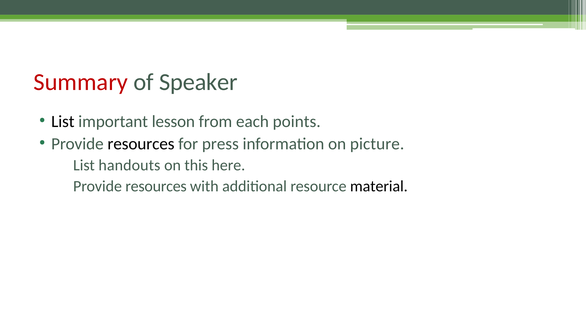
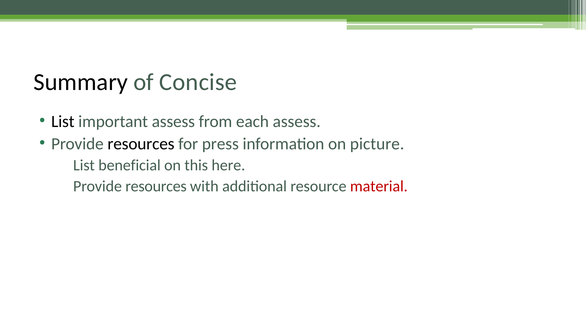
Summary colour: red -> black (81, 82)
Speaker: Speaker -> Concise (198, 82)
important lesson: lesson -> assess (173, 122)
each points: points -> assess (297, 122)
handouts: handouts -> beneficial (130, 166)
material colour: black -> red (379, 186)
